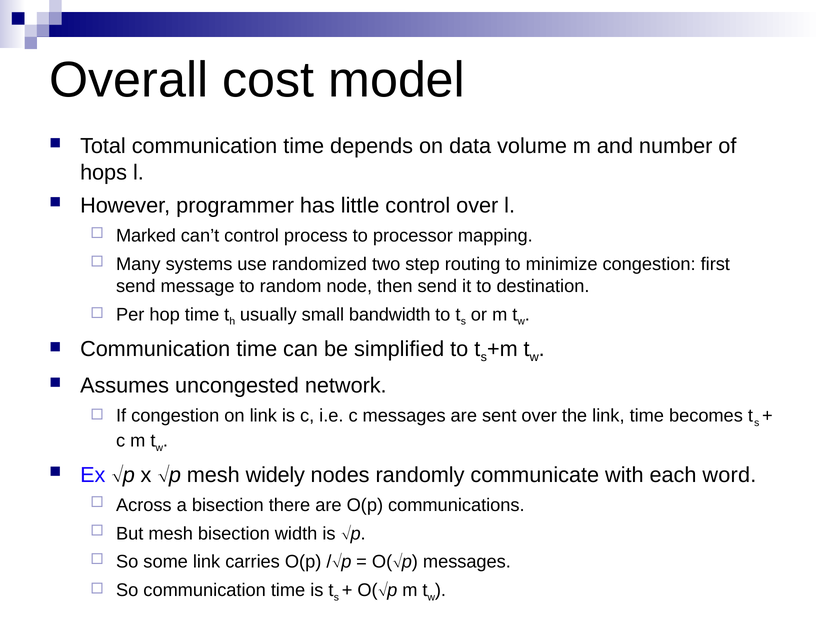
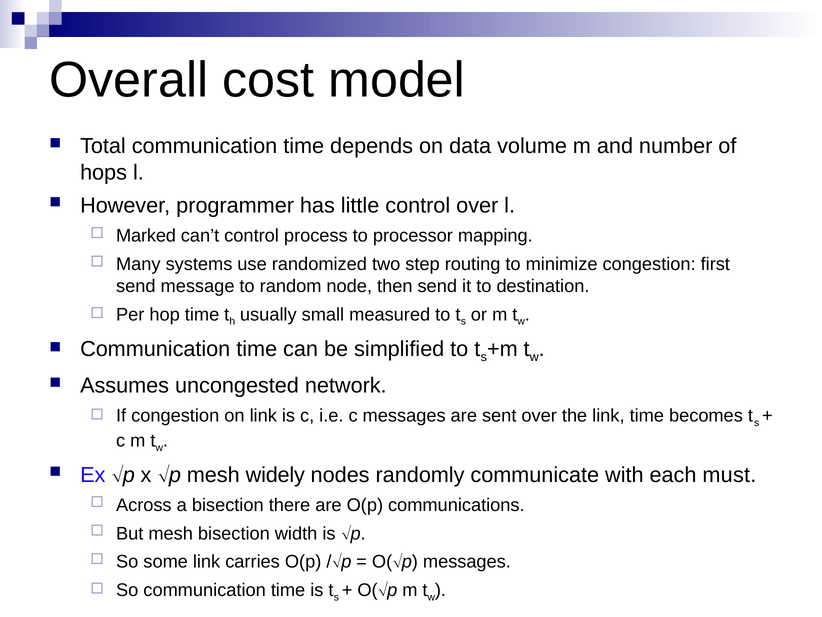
bandwidth: bandwidth -> measured (390, 314)
word: word -> must (729, 475)
